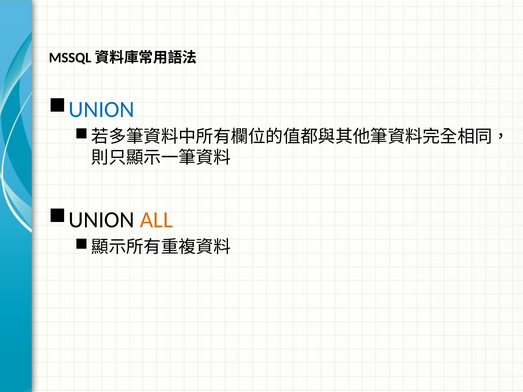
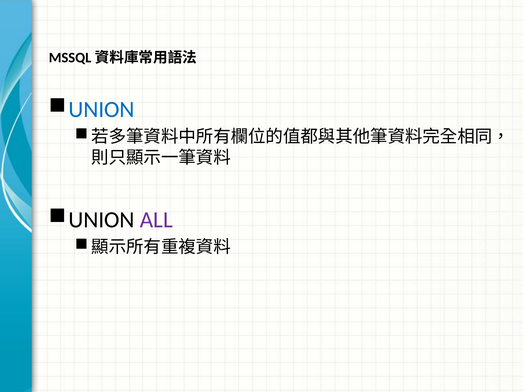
ALL colour: orange -> purple (156, 220)
